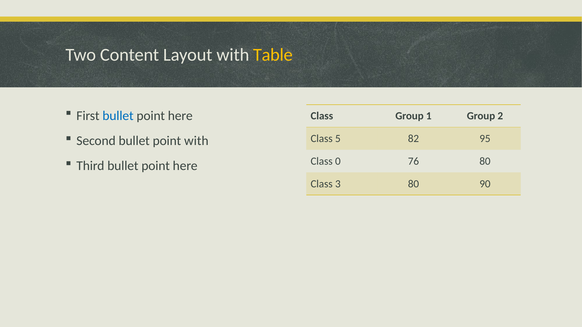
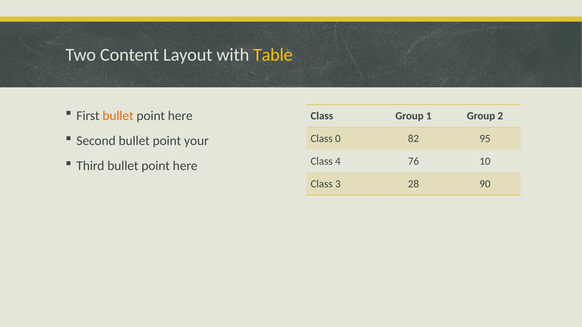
bullet colour: blue -> orange (118, 116)
point with: with -> your (196, 141)
5: 5 -> 0 (338, 139)
0: 0 -> 4 (338, 161)
76 80: 80 -> 10 (485, 161)
3 80: 80 -> 28 (413, 184)
